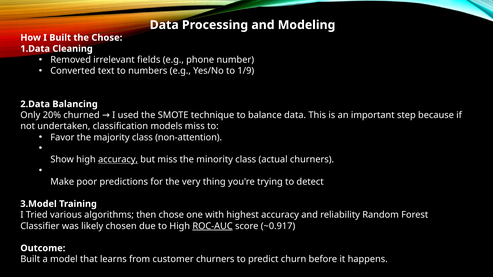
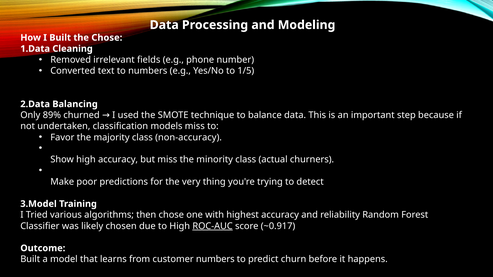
1/9: 1/9 -> 1/5 (246, 71)
20%: 20% -> 89% (52, 115)
non-attention: non-attention -> non-accuracy (189, 138)
accuracy underline: present -> none (118, 160)
customer churners: churners -> numbers (215, 260)
